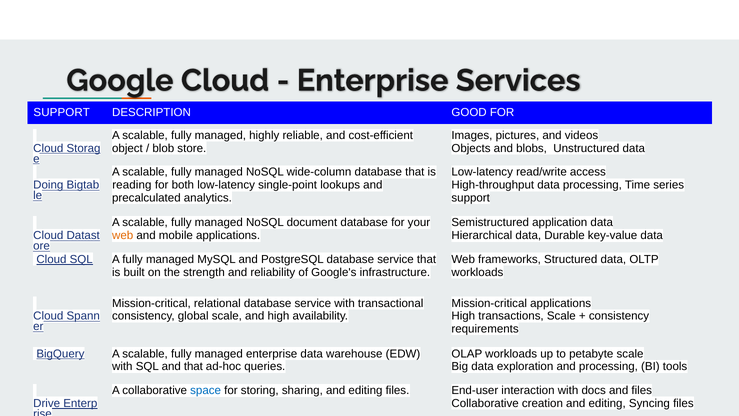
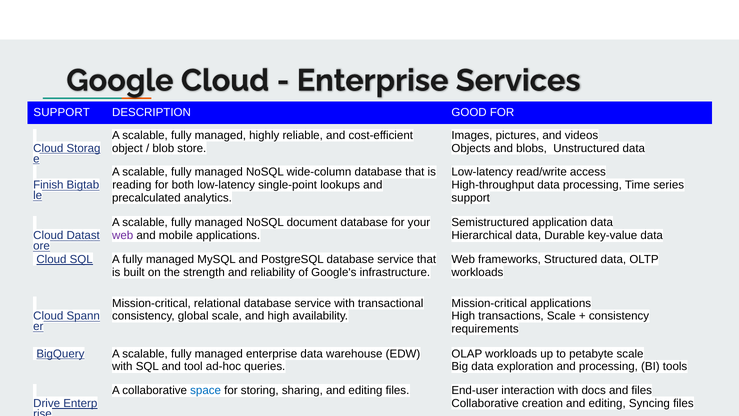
Doing: Doing -> Finish (48, 185)
web colour: orange -> purple (123, 235)
and that: that -> tool (193, 366)
